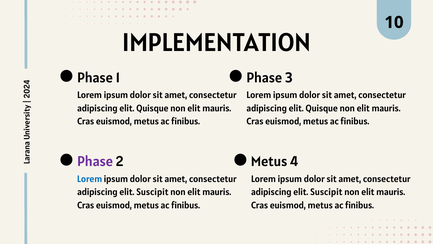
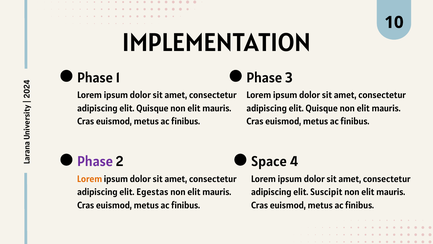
Metus: Metus -> Space (269, 161)
Lorem colour: blue -> orange (90, 179)
Suscipit: Suscipit -> Egestas (152, 192)
